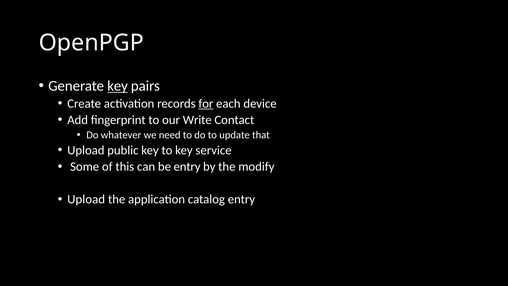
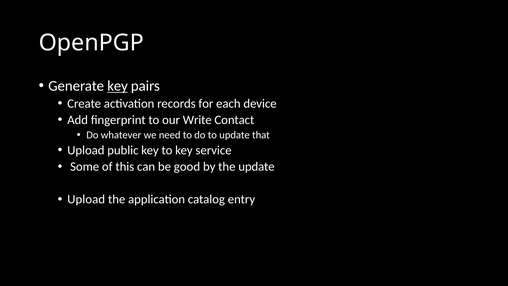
for underline: present -> none (206, 103)
be entry: entry -> good (187, 167)
the modify: modify -> update (256, 167)
